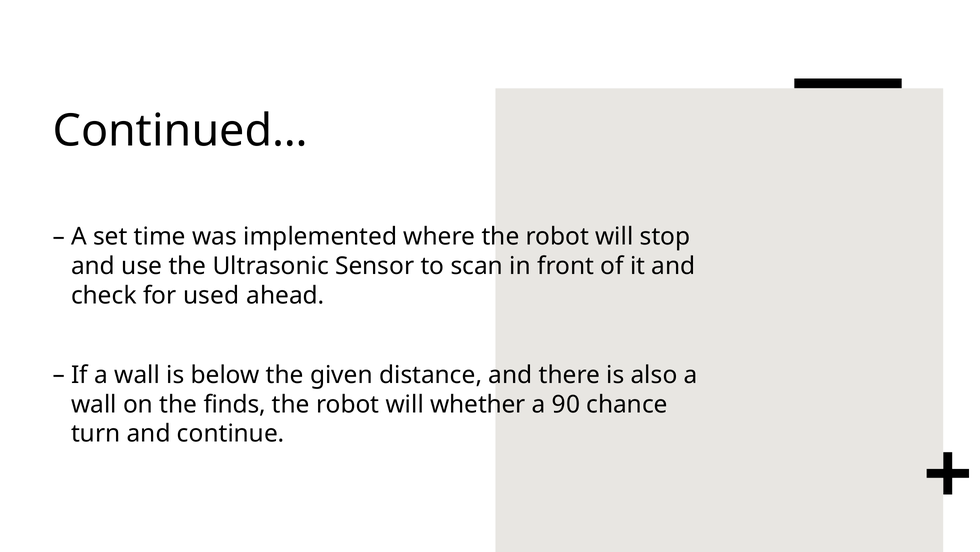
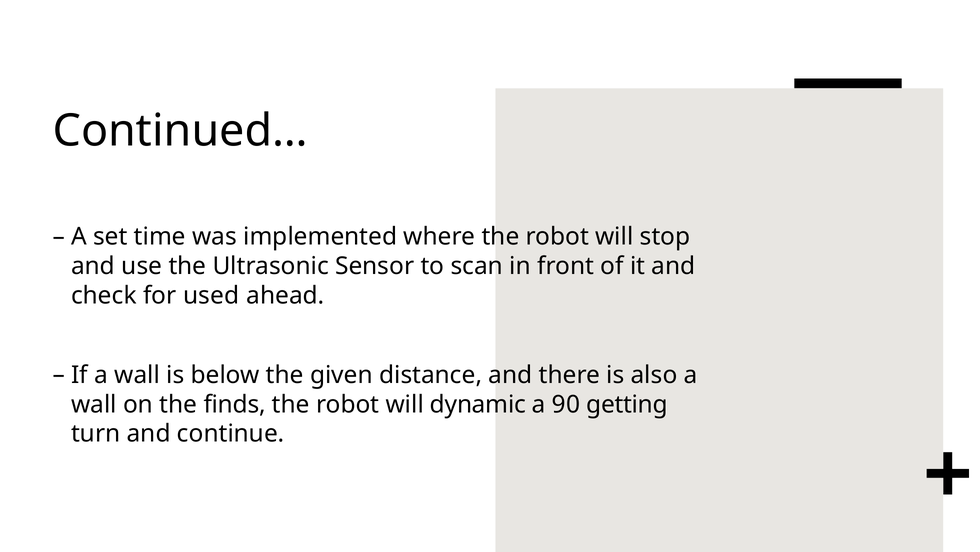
whether: whether -> dynamic (478, 404)
chance: chance -> getting (627, 404)
